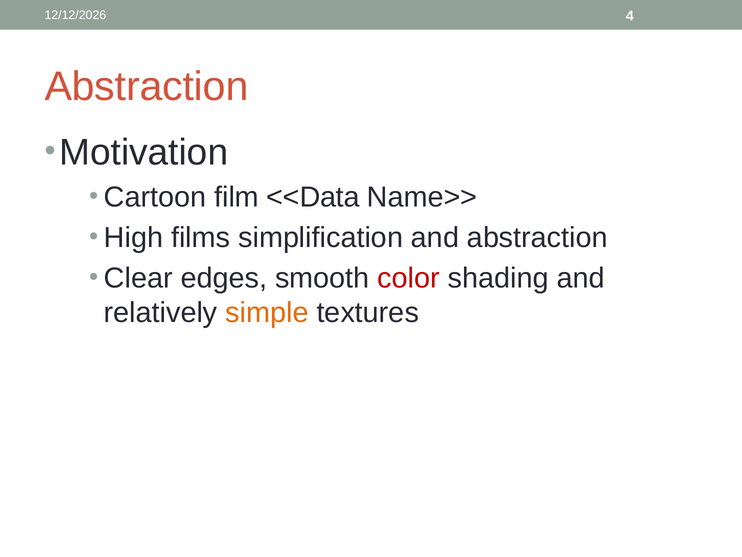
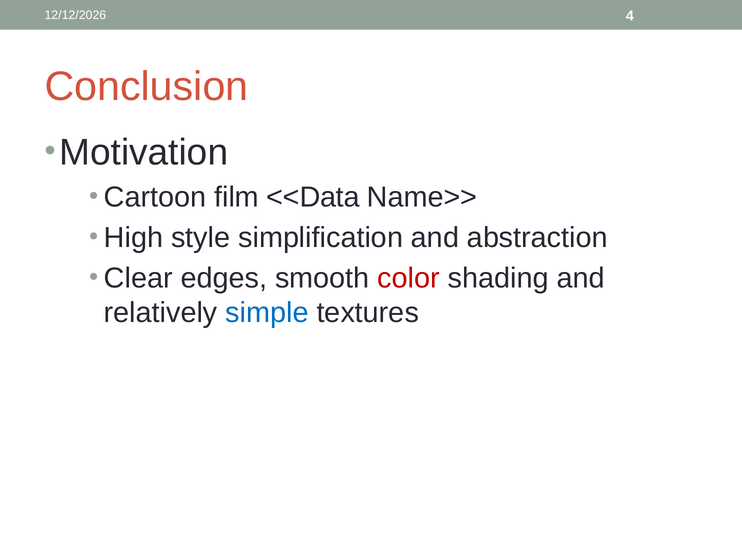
Abstraction: Abstraction -> Conclusion (146, 86)
films: films -> style (201, 237)
simple colour: orange -> blue (267, 313)
